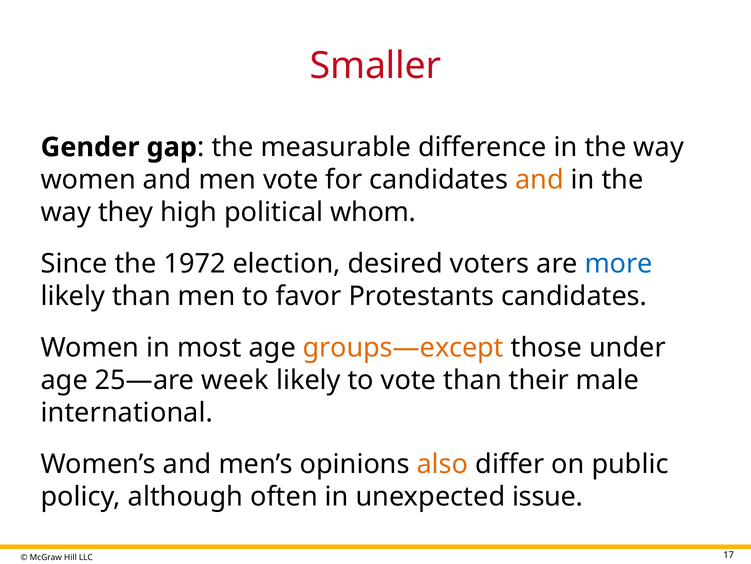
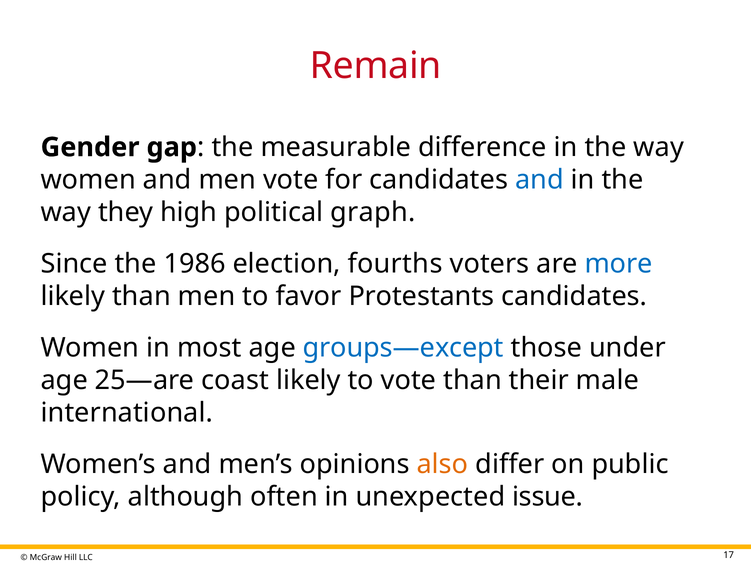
Smaller: Smaller -> Remain (376, 66)
and colour: orange -> blue (539, 180)
whom: whom -> graph (373, 212)
1972: 1972 -> 1986 (195, 263)
desired: desired -> fourths (395, 263)
groups—except colour: orange -> blue (403, 347)
week: week -> coast (235, 380)
